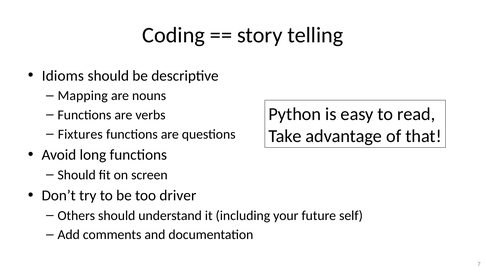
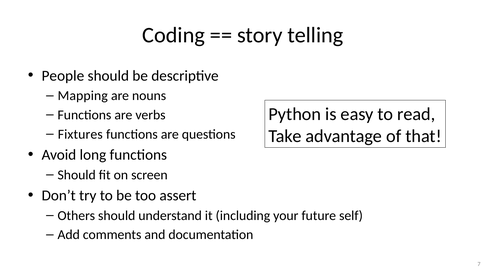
Idioms: Idioms -> People (63, 76)
driver: driver -> assert (178, 196)
